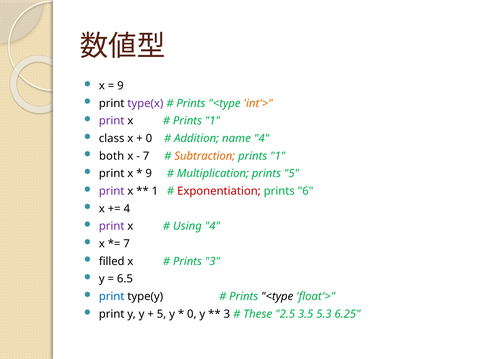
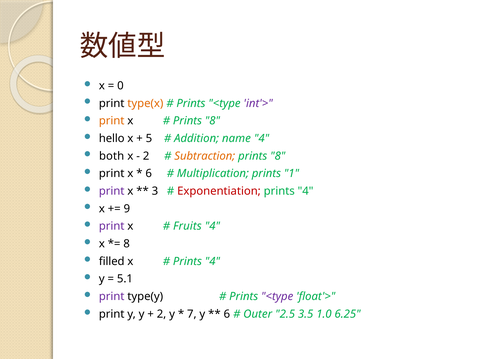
9: 9 -> 0 (120, 86)
type(x colour: purple -> orange (145, 103)
int'> colour: orange -> purple (258, 103)
print colour: purple -> orange (112, 121)
1: 1 -> 8 (212, 121)
class: class -> hello (112, 138)
0: 0 -> 5 (149, 138)
7: 7 -> 2 (146, 156)
1: 1 -> 8 (278, 156)
9: 9 -> 6 (149, 173)
prints 5: 5 -> 1 (292, 173)
1: 1 -> 3 (155, 191)
6: 6 -> 4 (306, 191)
4: 4 -> 9 (127, 208)
Using: Using -> Fruits (187, 226)
7: 7 -> 8 (127, 243)
3: 3 -> 4 (212, 261)
6.5: 6.5 -> 5.1 (125, 279)
print colour: blue -> purple (112, 296)
<type colour: black -> purple (277, 296)
5: 5 -> 2 (162, 314)
0: 0 -> 7 (192, 314)
3: 3 -> 6 (227, 314)
These: These -> Outer (258, 314)
5.3: 5.3 -> 1.0 (324, 314)
